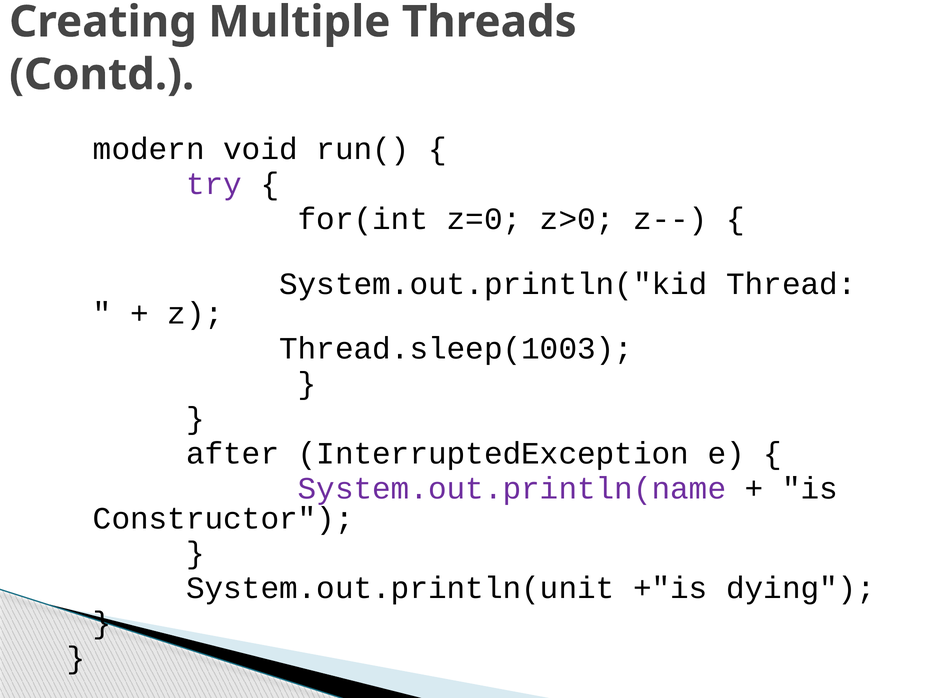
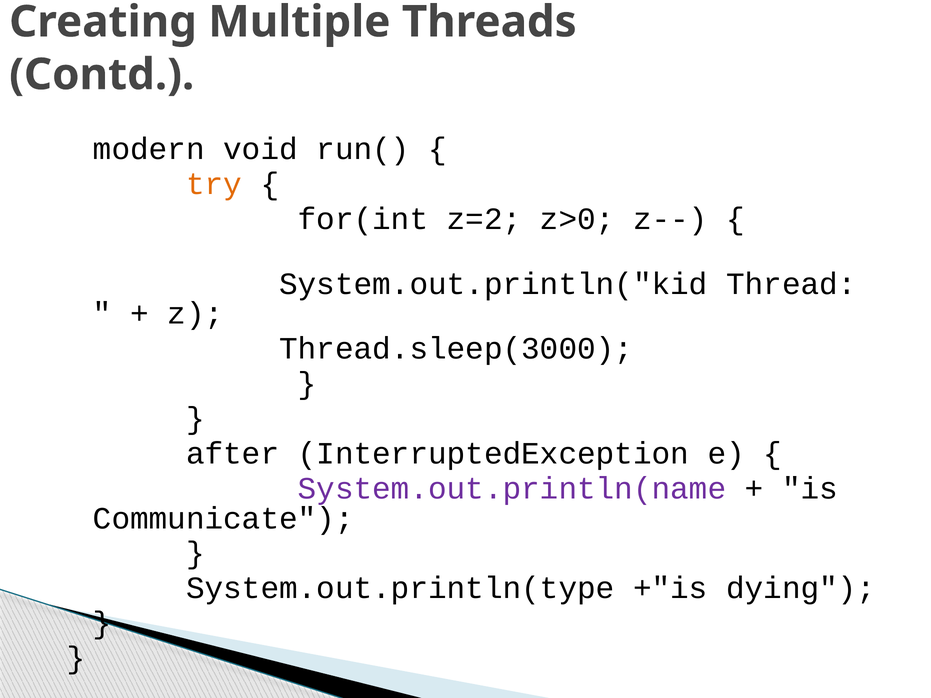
try colour: purple -> orange (214, 184)
z=0: z=0 -> z=2 (484, 219)
Thread.sleep(1003: Thread.sleep(1003 -> Thread.sleep(3000 (456, 349)
Constructor: Constructor -> Communicate (223, 518)
System.out.println(unit: System.out.println(unit -> System.out.println(type (400, 588)
